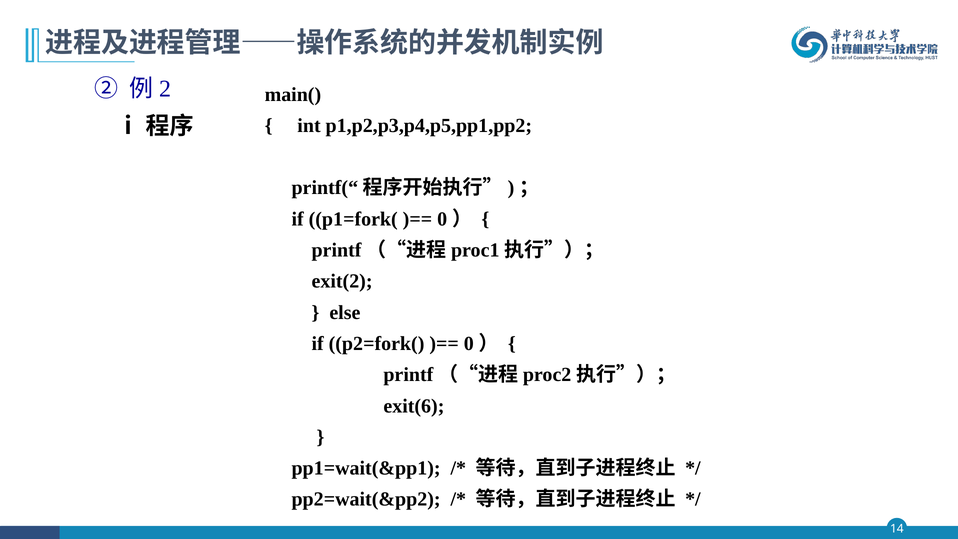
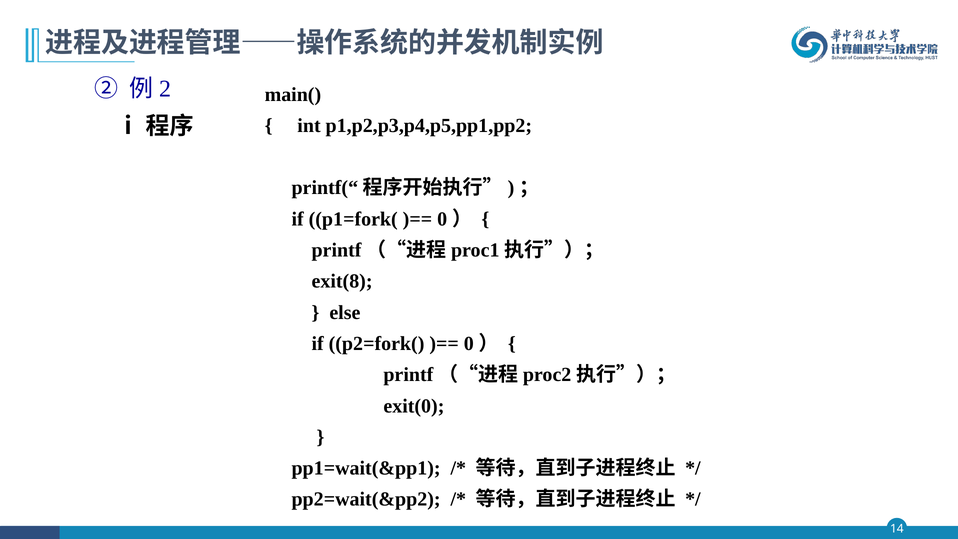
exit(2: exit(2 -> exit(8 (342, 281)
exit(6: exit(6 -> exit(0 (414, 406)
